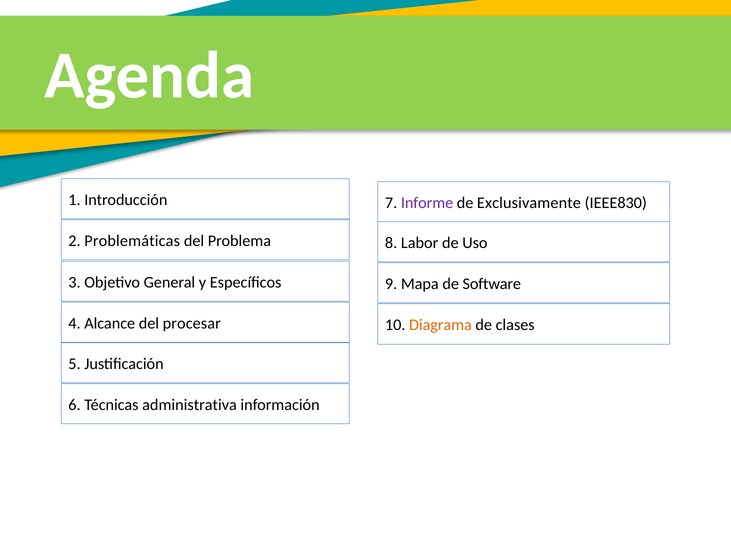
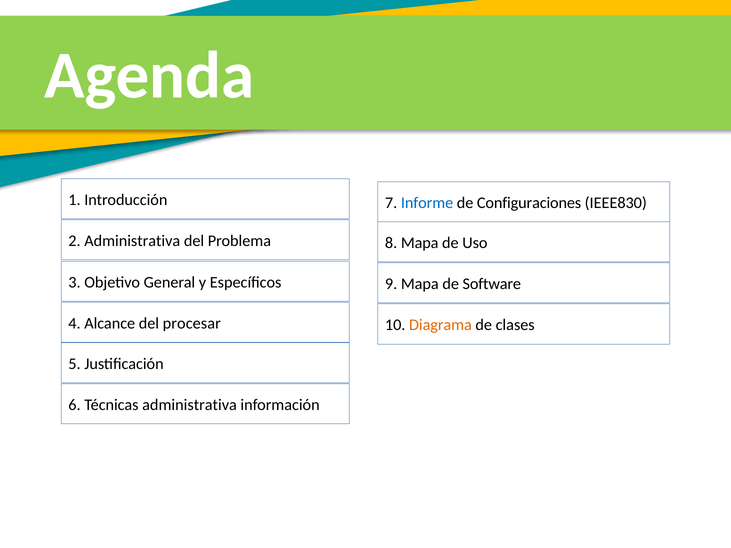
Informe colour: purple -> blue (427, 203)
Exclusivamente: Exclusivamente -> Configuraciones (529, 203)
2 Problemáticas: Problemáticas -> Administrativa (132, 241)
8 Labor: Labor -> Mapa (420, 243)
